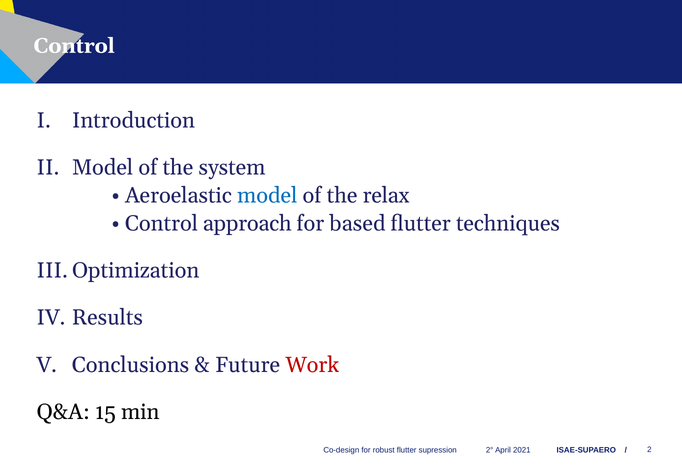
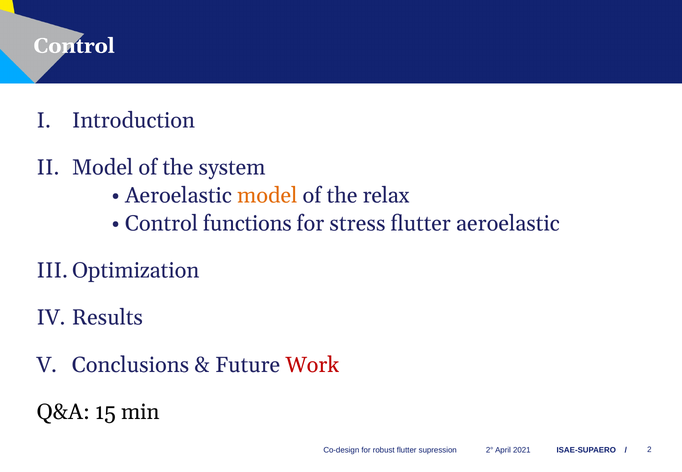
model colour: blue -> orange (267, 196)
approach: approach -> functions (247, 223)
based: based -> stress (357, 223)
flutter techniques: techniques -> aeroelastic (508, 223)
